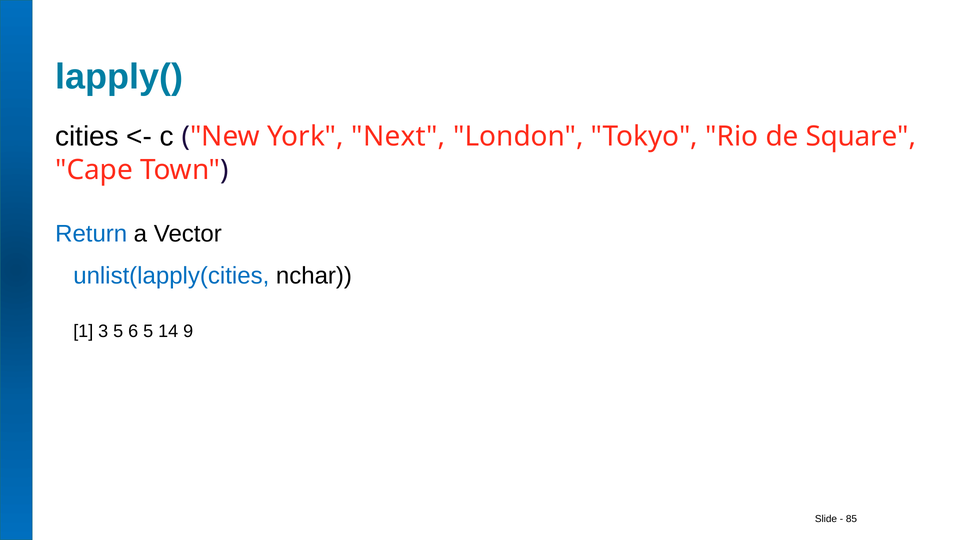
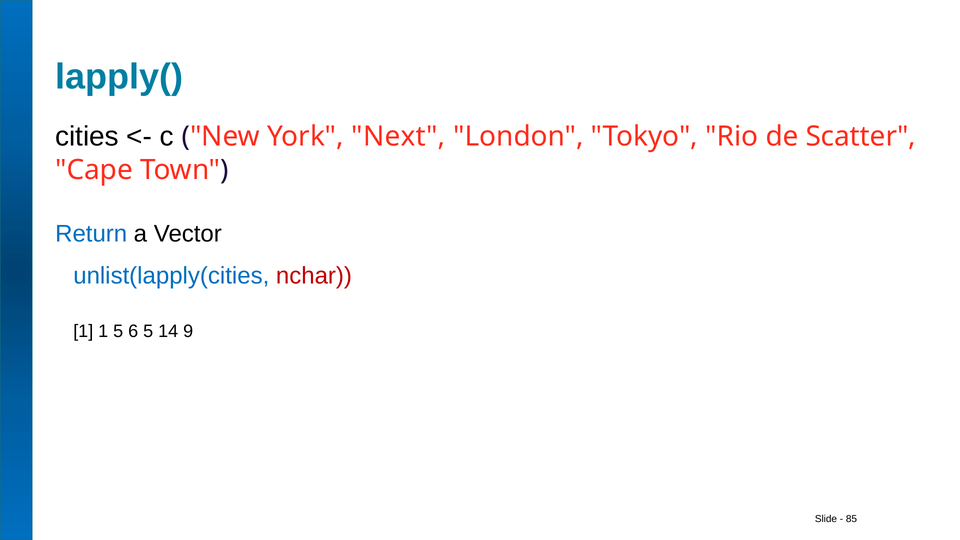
Square: Square -> Scatter (861, 136)
nchar colour: black -> red (314, 276)
1 3: 3 -> 1 (103, 331)
